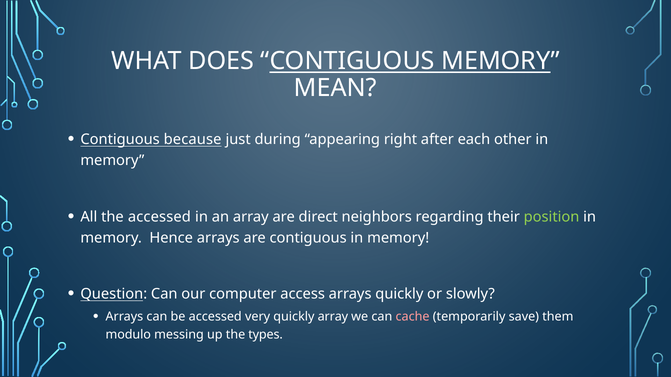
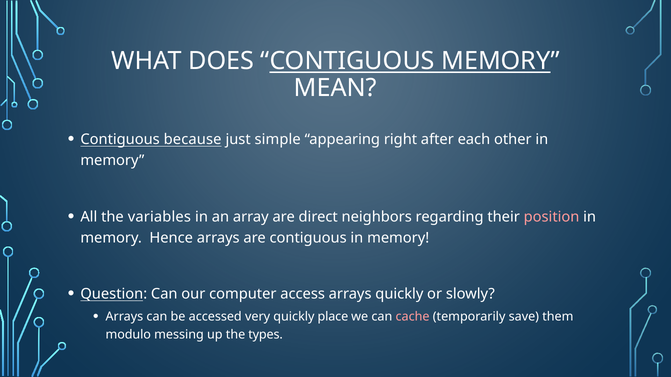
during: during -> simple (278, 140)
the accessed: accessed -> variables (159, 217)
position colour: light green -> pink (552, 217)
quickly array: array -> place (333, 317)
